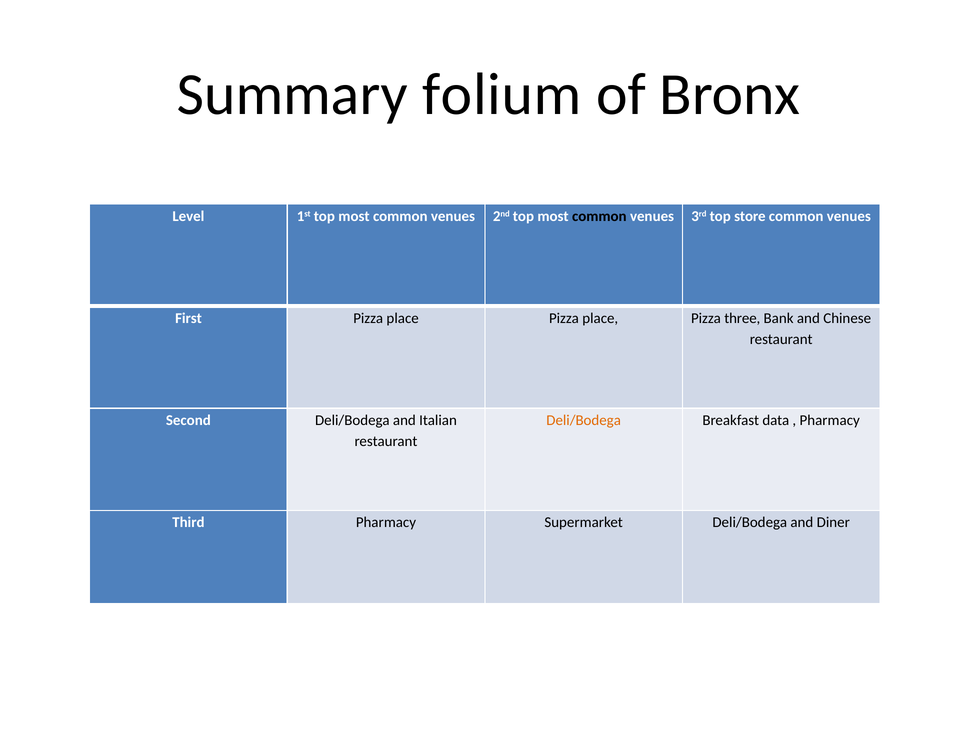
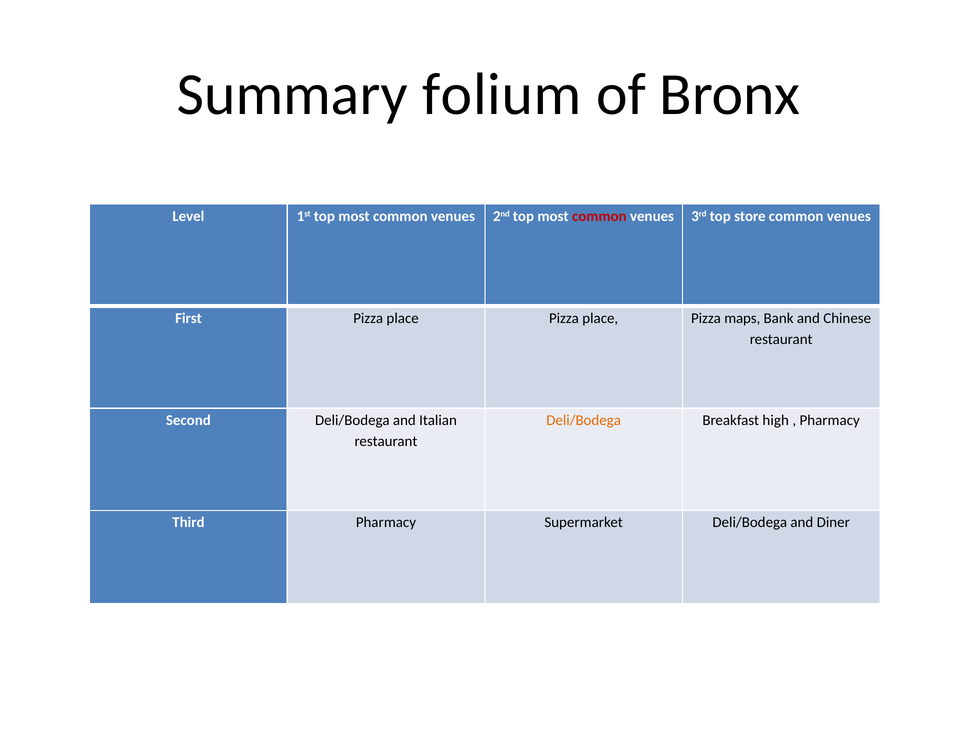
common colour: black -> red (599, 216)
three: three -> maps (742, 318)
data: data -> high (776, 420)
